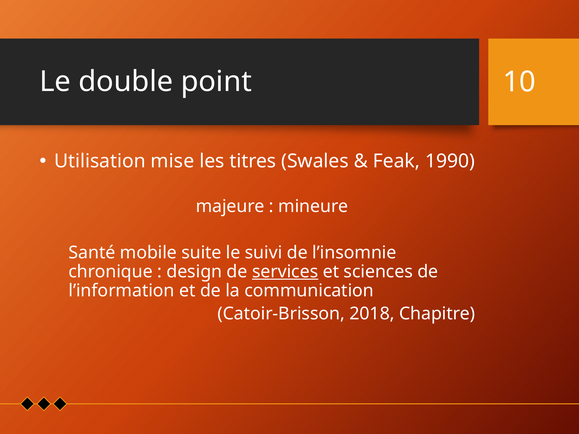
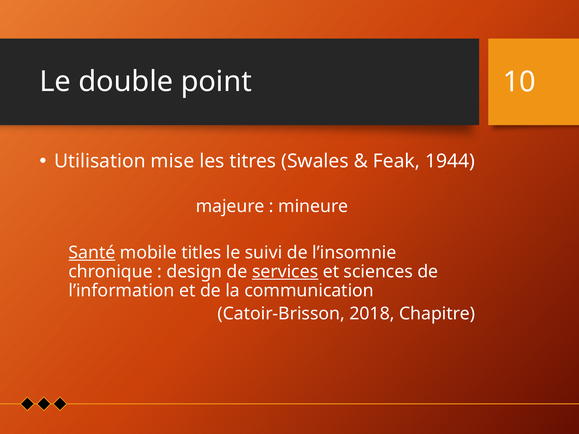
1990: 1990 -> 1944 (450, 161)
Santé underline: none -> present (92, 253)
suite: suite -> titles (201, 253)
